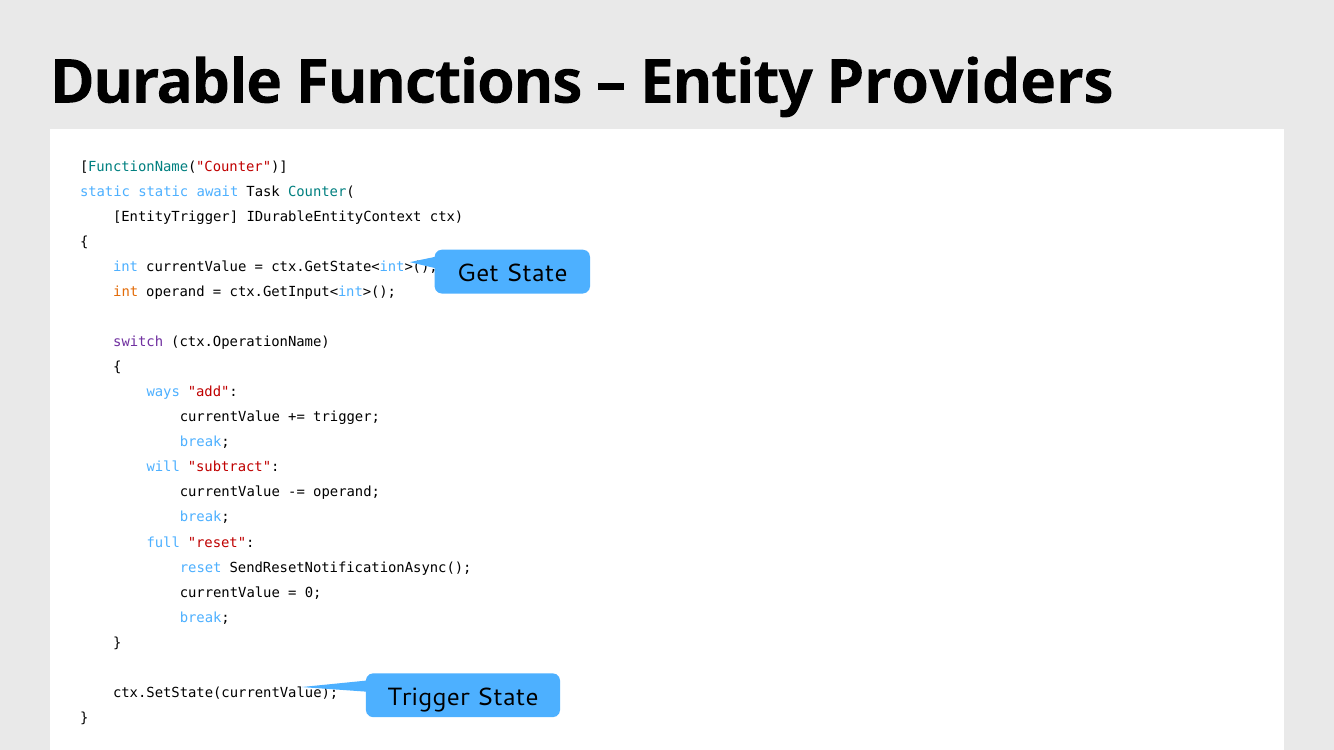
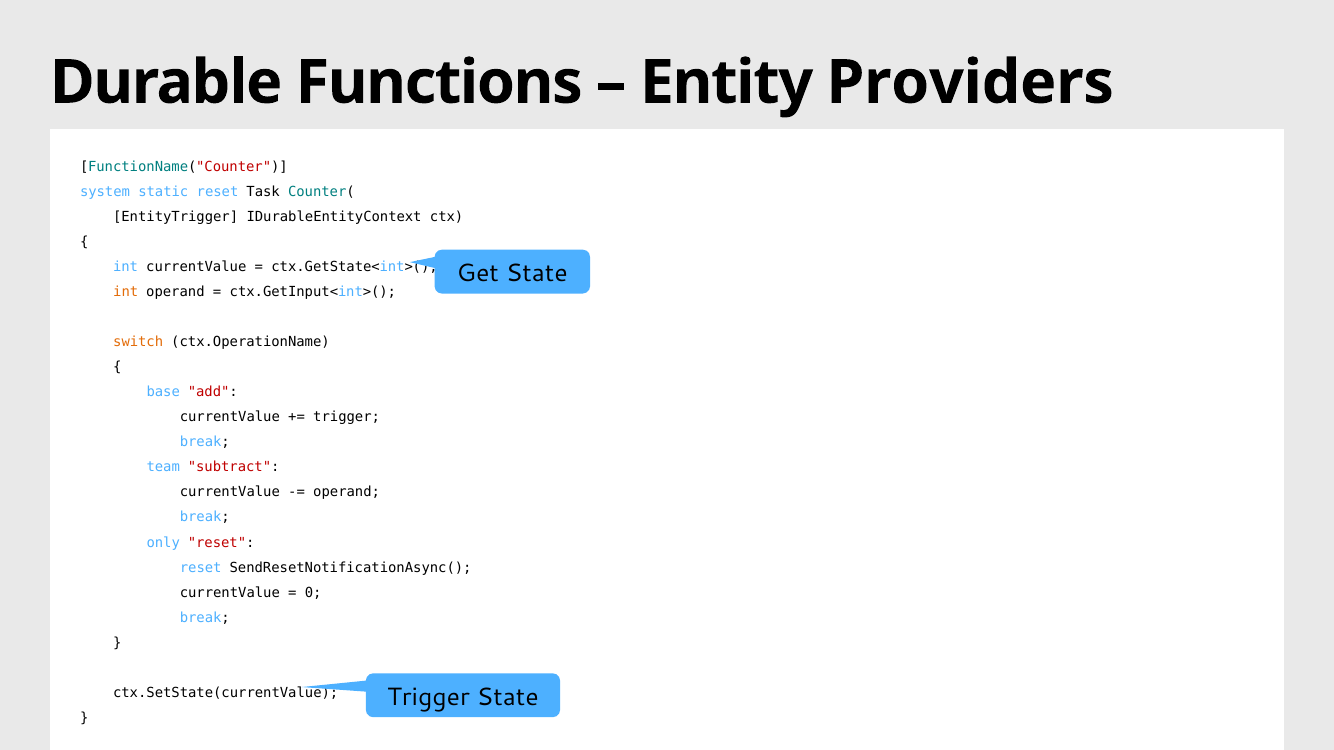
static: static -> system (105, 192)
static await: await -> reset (218, 192)
switch colour: purple -> orange (138, 342)
ways: ways -> base (163, 392)
will: will -> team (163, 468)
full: full -> only (163, 543)
